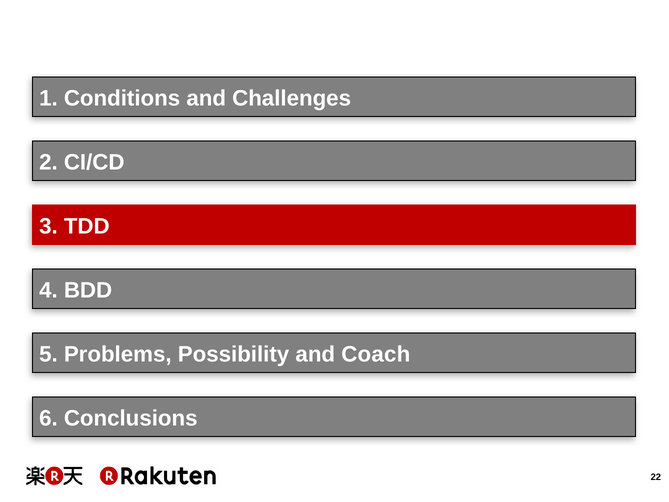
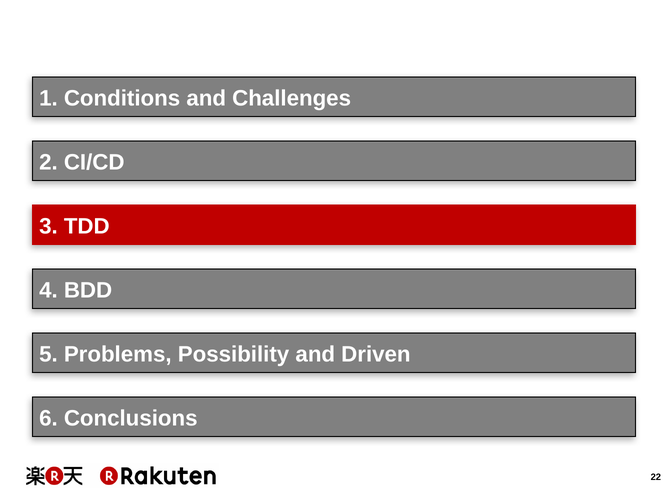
Coach: Coach -> Driven (376, 354)
